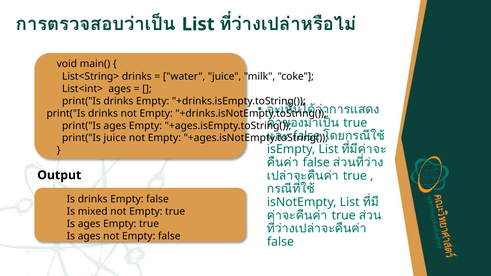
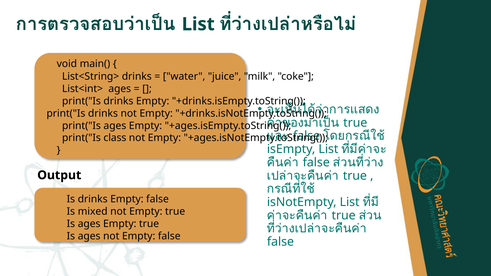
print("Is juice: juice -> class (115, 138)
